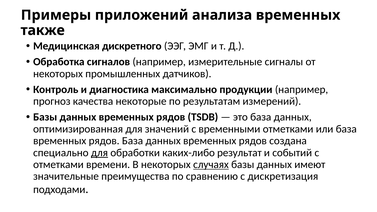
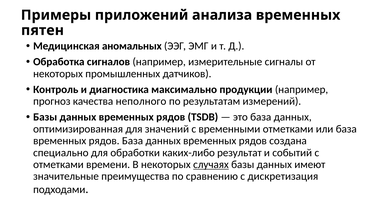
также: также -> пятен (43, 30)
дискретного: дискретного -> аномальных (132, 46)
некоторые: некоторые -> неполного (141, 101)
для underline: present -> none (99, 153)
